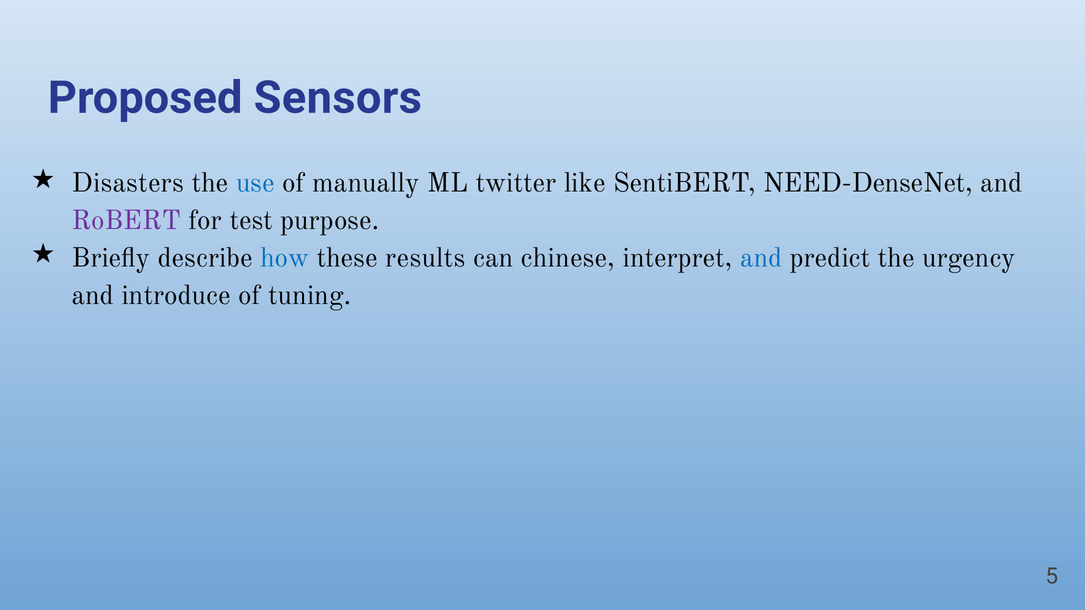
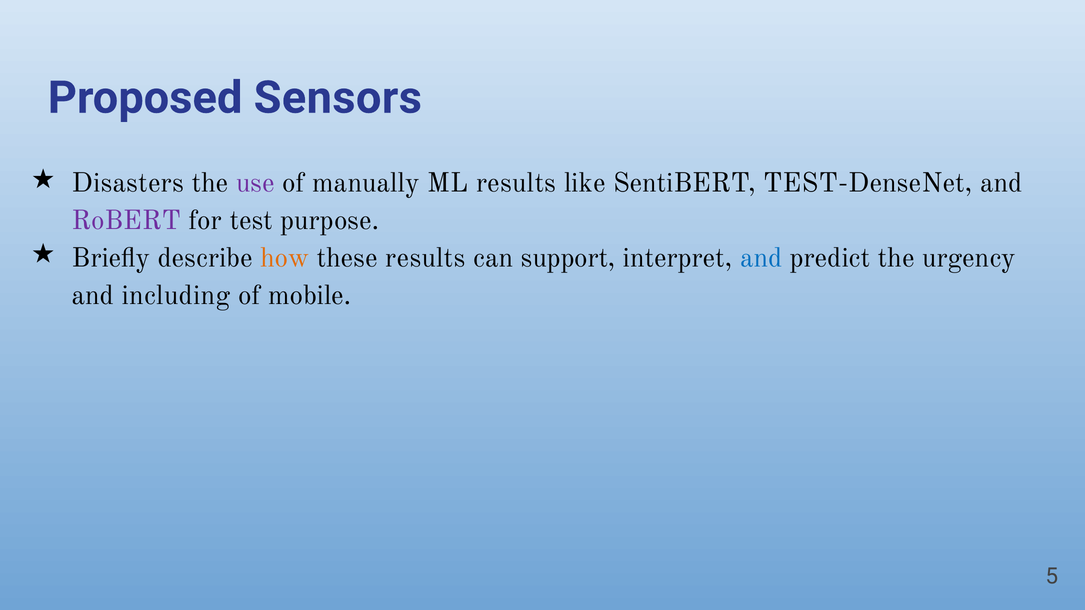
use colour: blue -> purple (255, 183)
ML twitter: twitter -> results (516, 183)
NEED-DenseNet: NEED-DenseNet -> TEST-DenseNet (868, 183)
how colour: blue -> orange (285, 258)
chinese: chinese -> support (568, 258)
introduce: introduce -> including (176, 295)
tuning: tuning -> mobile (310, 295)
